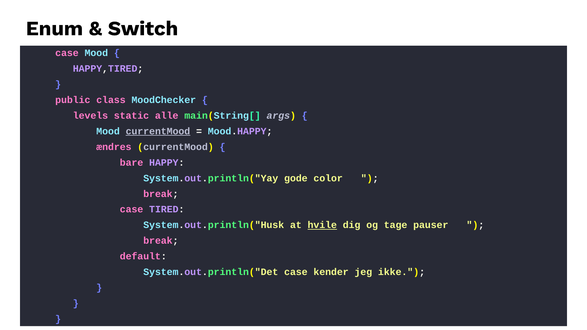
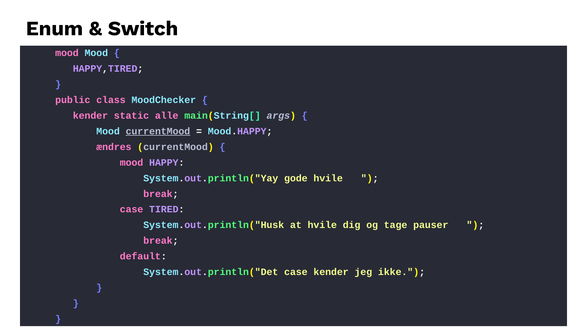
case: case -> mood (67, 53)
levels: levels -> kender (90, 116)
bare: bare -> mood (132, 163)
gode color: color -> hvile (328, 178)
hvile underline: present -> none (322, 225)
